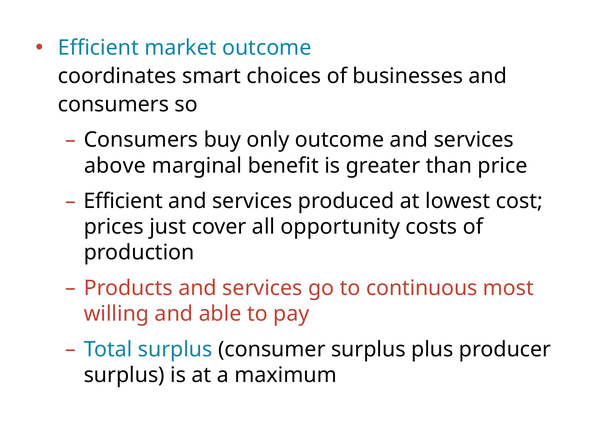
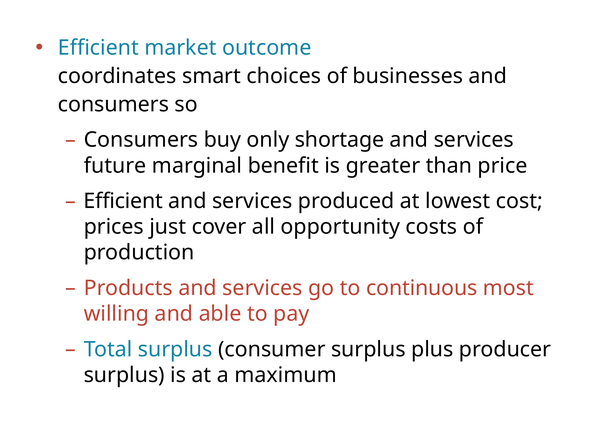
only outcome: outcome -> shortage (340, 140)
above: above -> future (115, 166)
